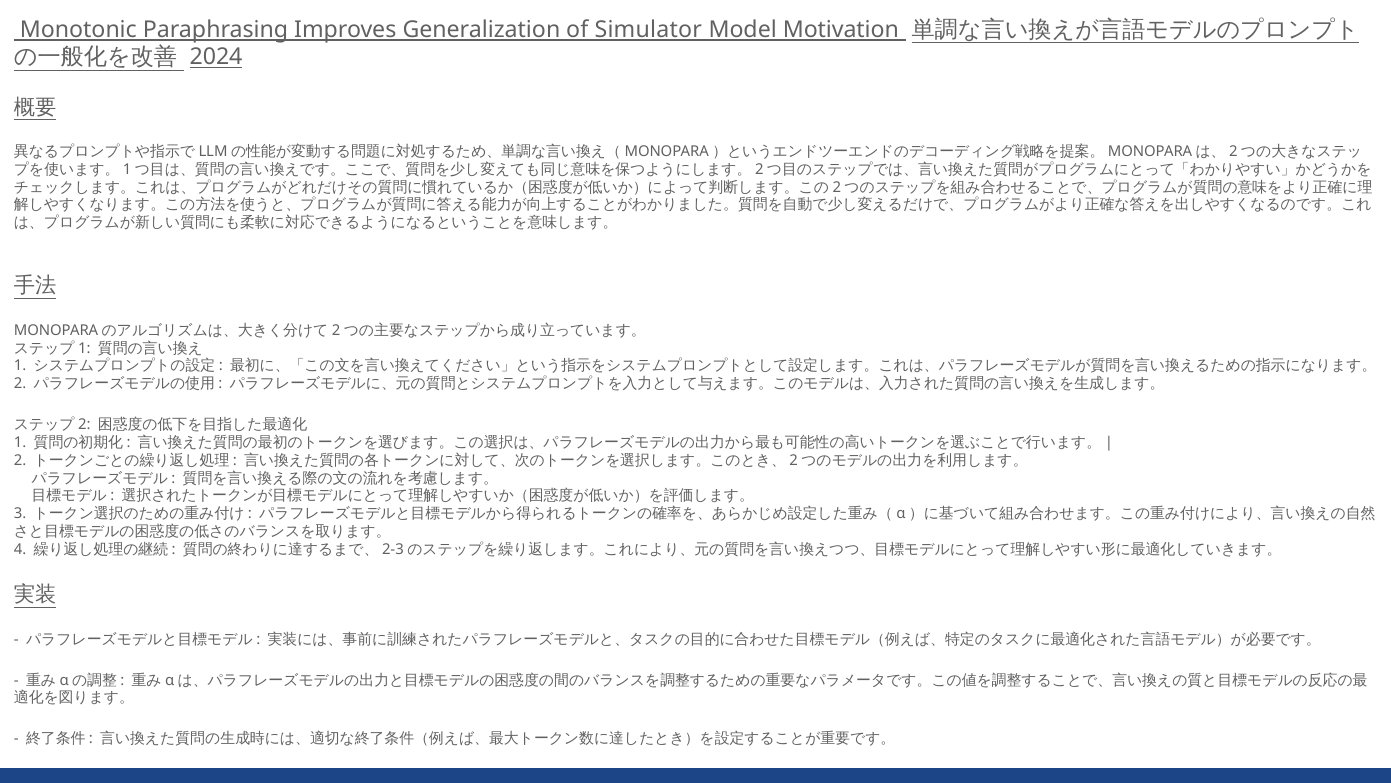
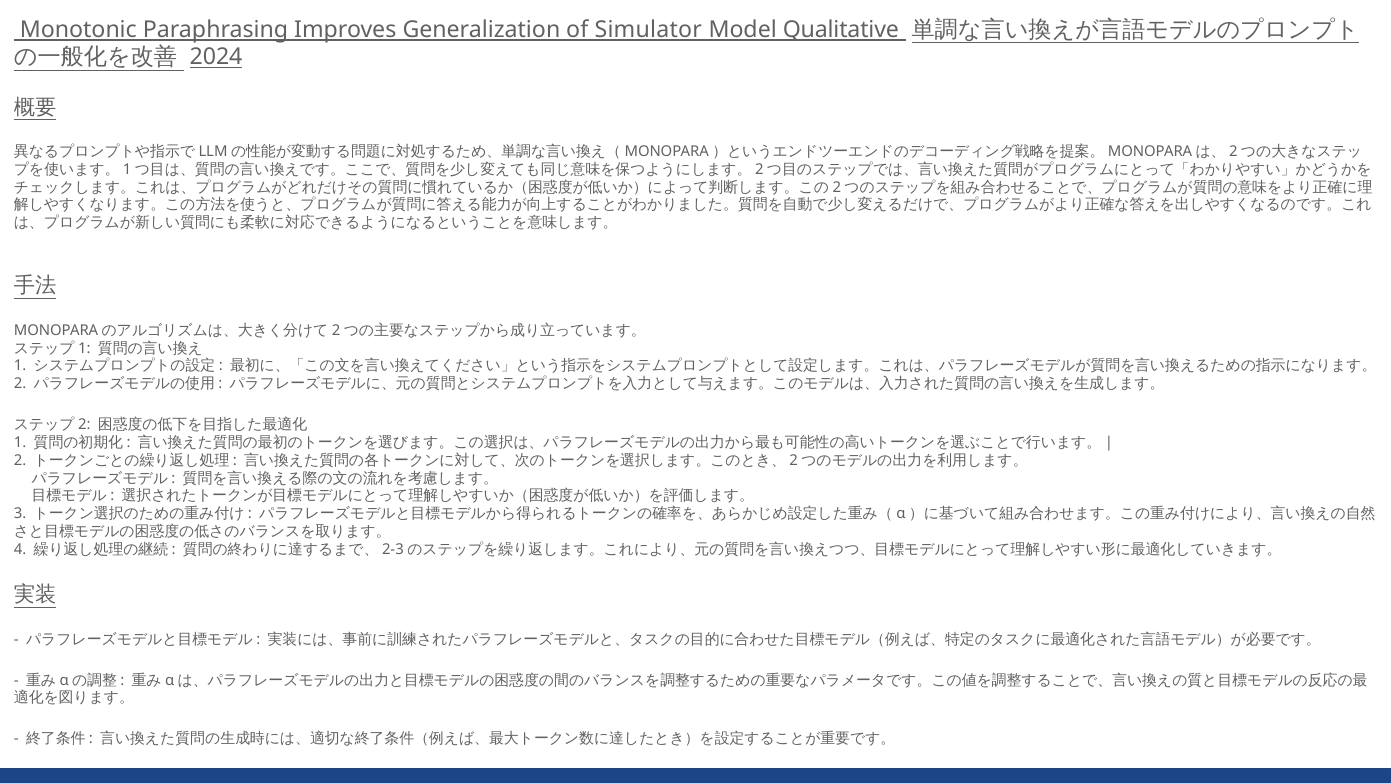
Motivation: Motivation -> Qualitative (841, 29)
